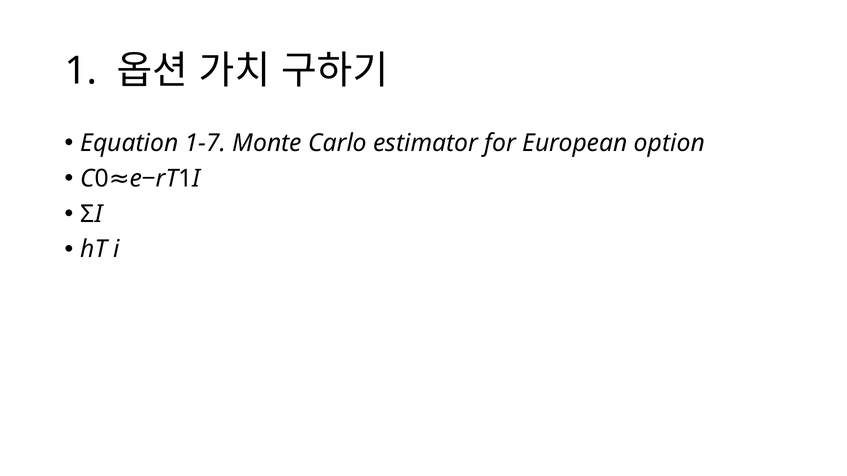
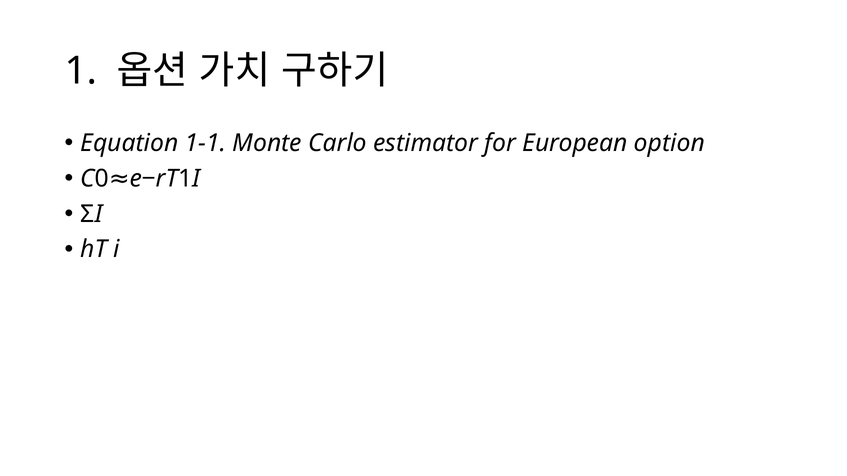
1-7: 1-7 -> 1-1 (205, 143)
